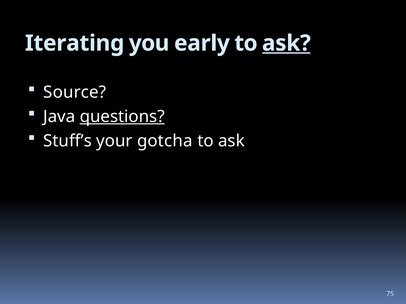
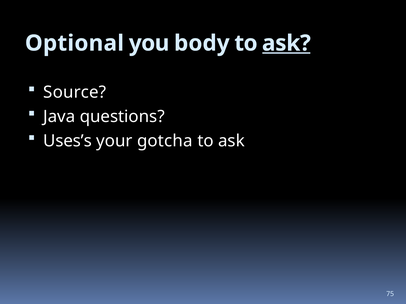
Iterating: Iterating -> Optional (74, 43)
early: early -> body (202, 43)
questions underline: present -> none (122, 117)
Stuff’s: Stuff’s -> Uses’s (68, 141)
